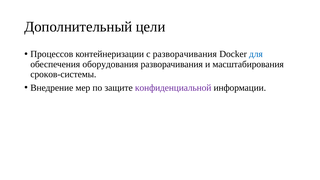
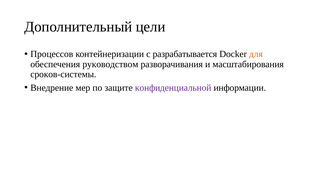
с разворачивания: разворачивания -> разрабатывается (185, 54)
для colour: blue -> orange (256, 54)
оборудования: оборудования -> руководством (110, 64)
